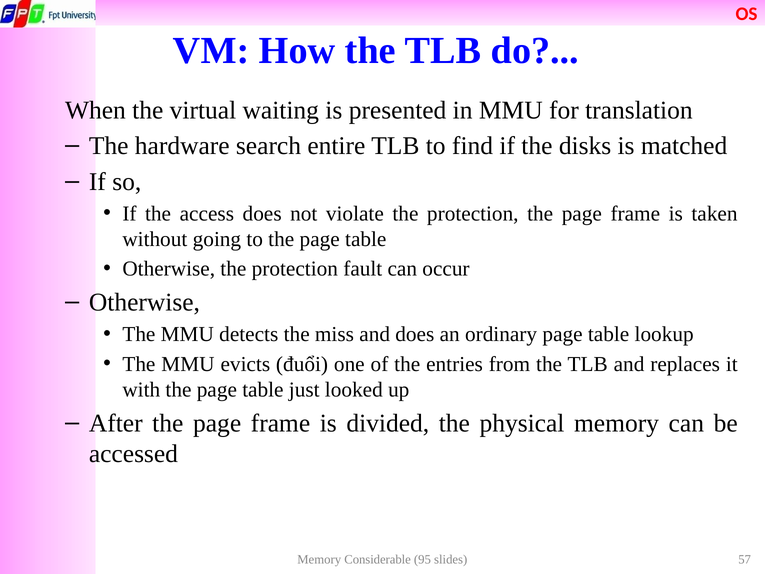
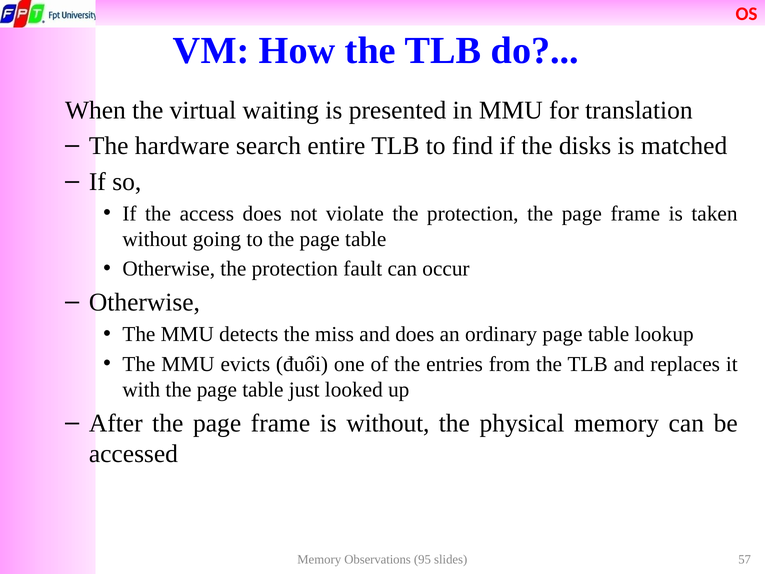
is divided: divided -> without (388, 423)
Considerable: Considerable -> Observations (378, 559)
